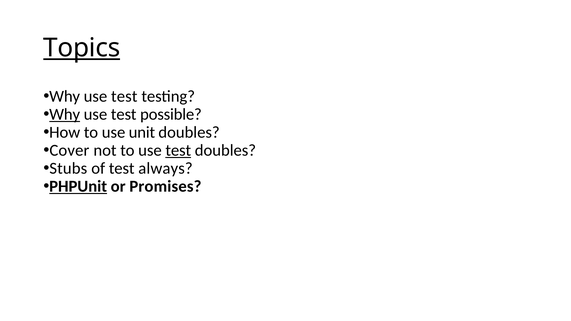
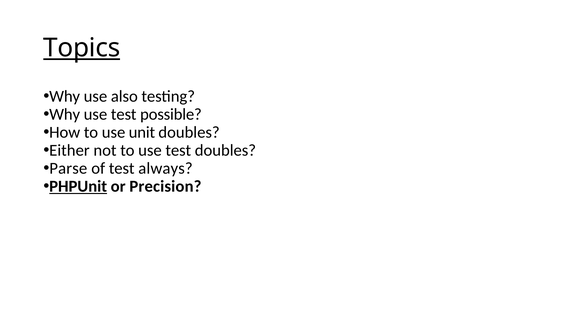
test: test -> also (124, 97)
Why underline: present -> none (65, 114)
Cover: Cover -> Either (69, 150)
test underline: present -> none (178, 150)
Stubs: Stubs -> Parse (68, 168)
Promises: Promises -> Precision (165, 186)
